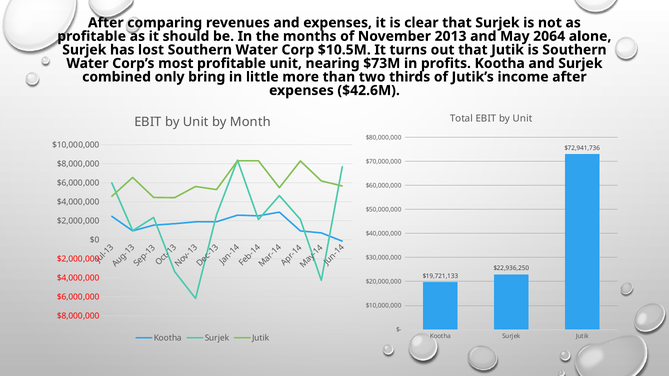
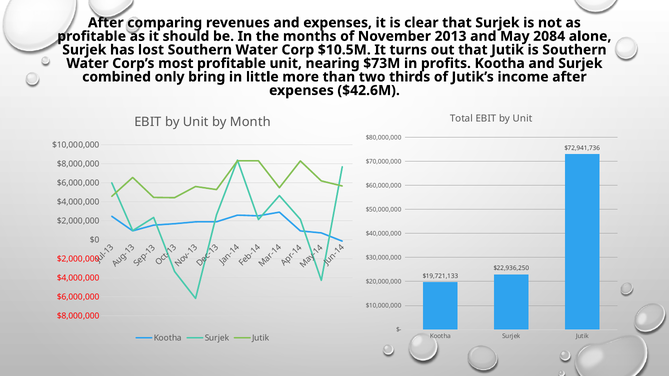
2064: 2064 -> 2084 (549, 36)
